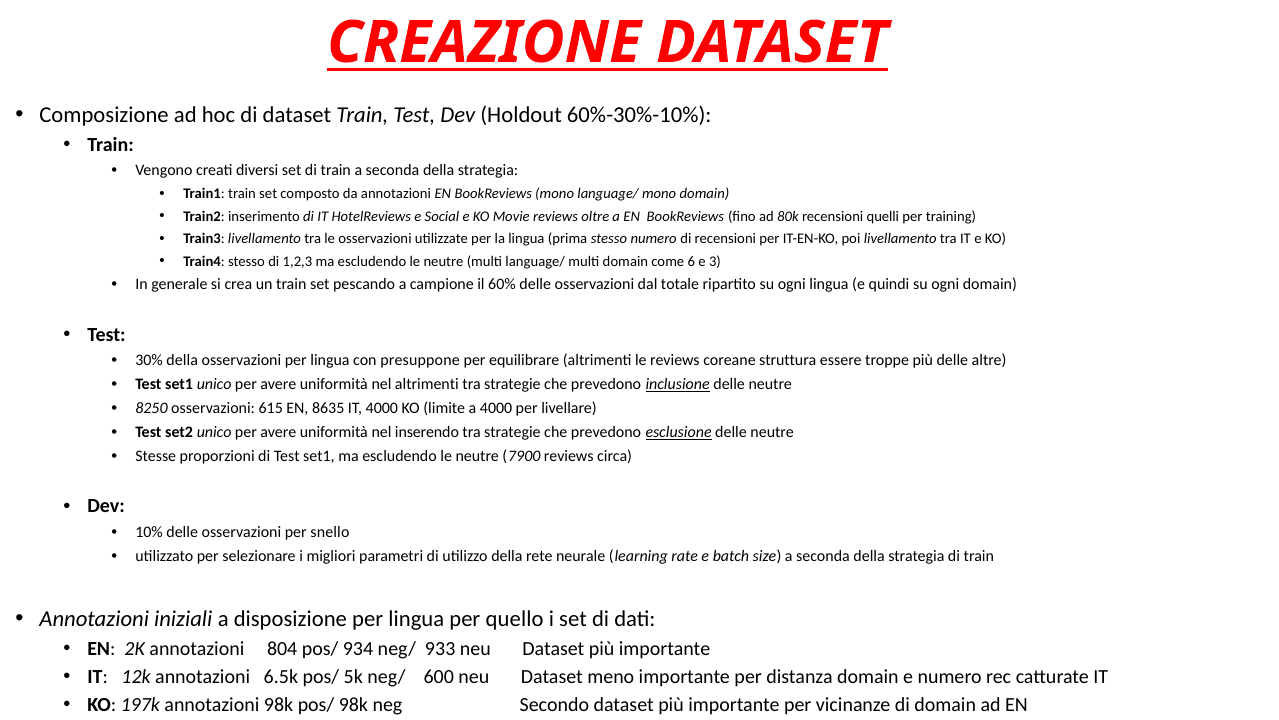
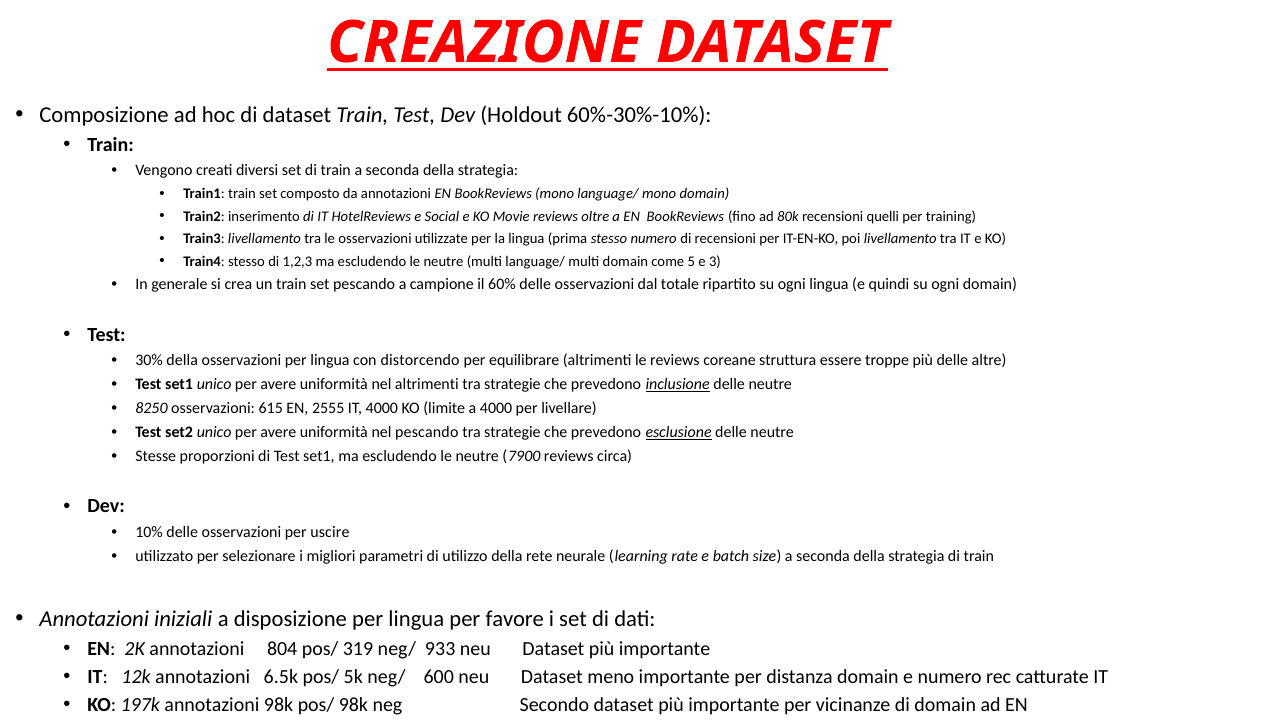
6: 6 -> 5 (691, 261)
presuppone: presuppone -> distorcendo (420, 360)
8635: 8635 -> 2555 (328, 408)
nel inserendo: inserendo -> pescando (427, 432)
snello: snello -> uscire (330, 532)
quello: quello -> favore (515, 618)
934: 934 -> 319 (358, 648)
